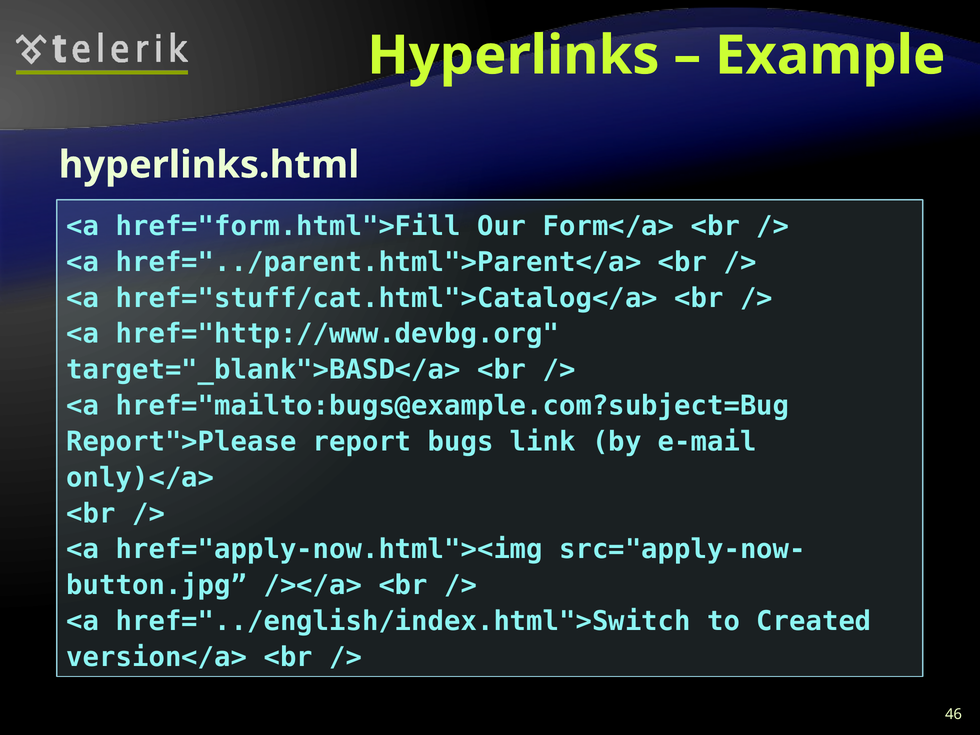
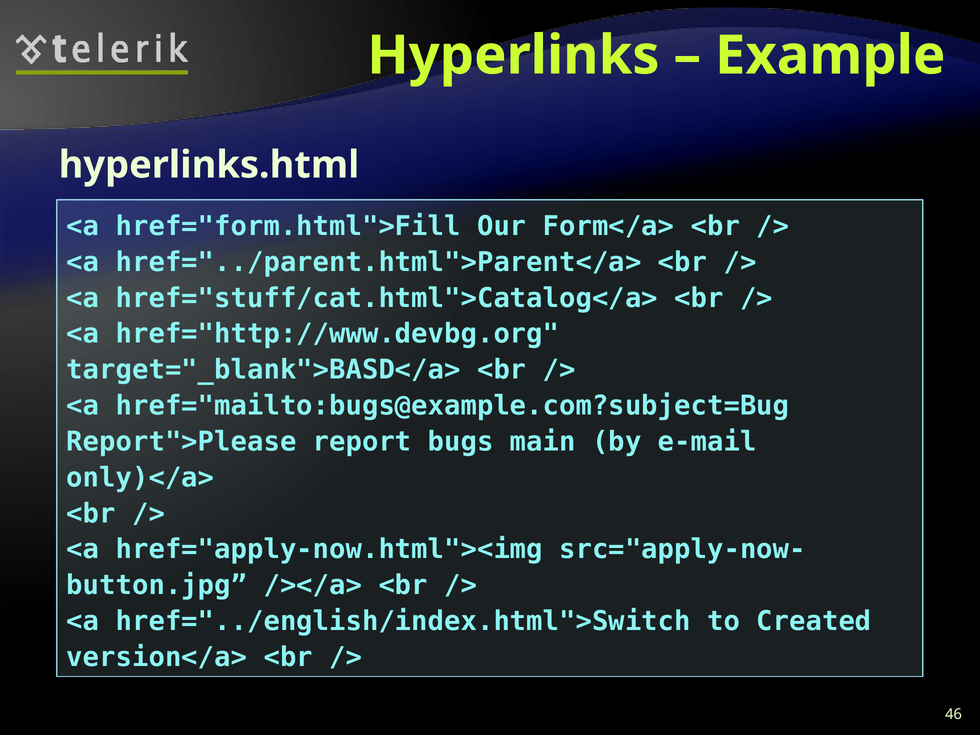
link: link -> main (543, 442)
